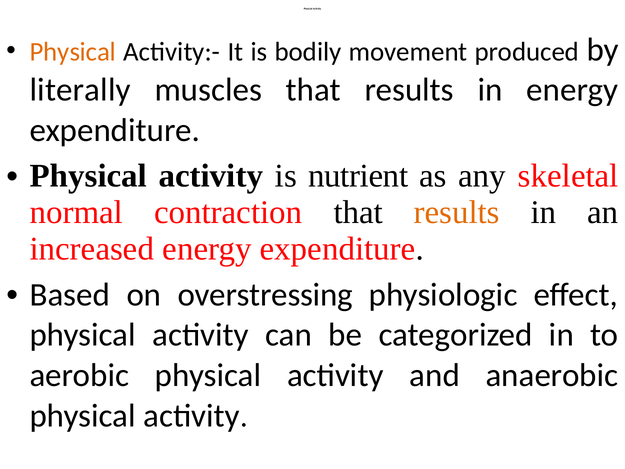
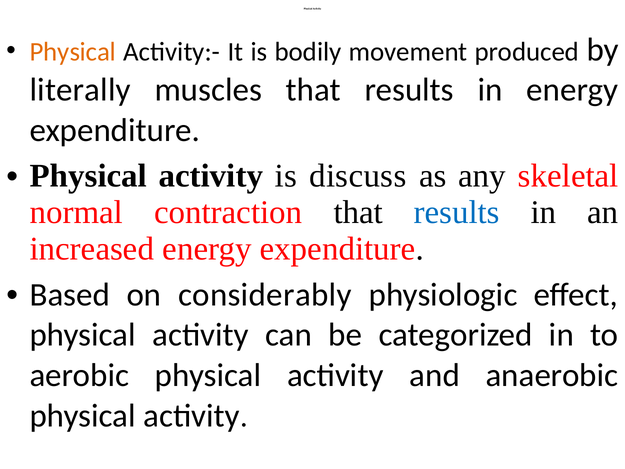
nutrient: nutrient -> discuss (358, 176)
results colour: orange -> blue (457, 212)
overstressing: overstressing -> considerably (265, 295)
